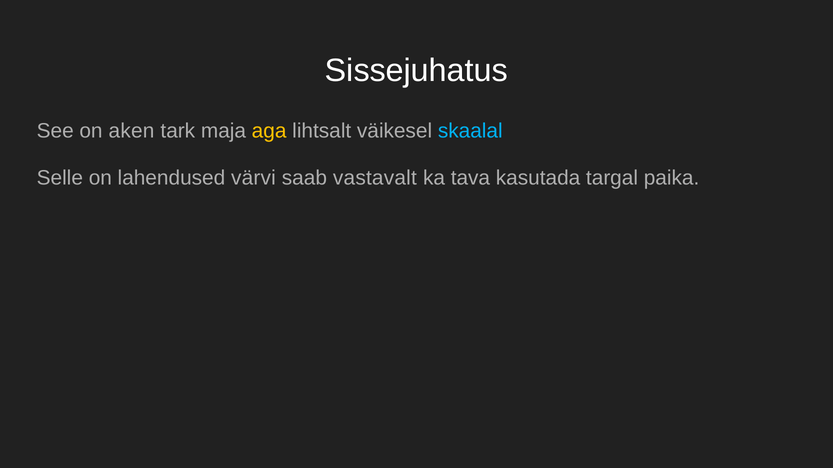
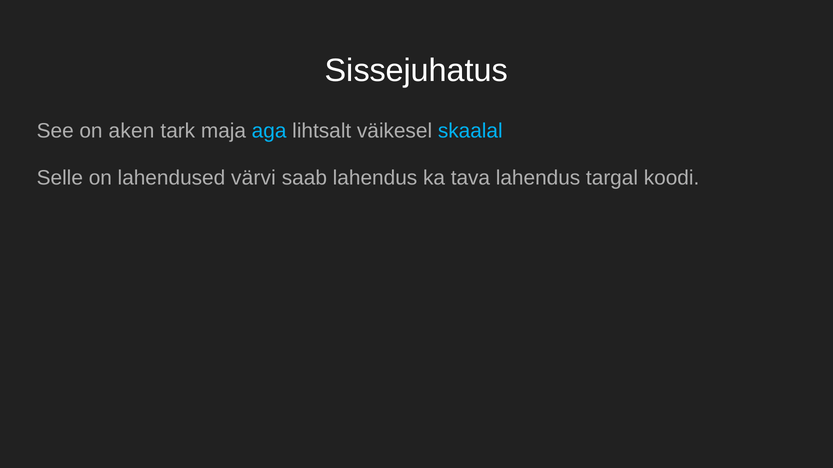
aga colour: yellow -> light blue (269, 131)
saab vastavalt: vastavalt -> lahendus (375, 178)
tava kasutada: kasutada -> lahendus (538, 178)
paika: paika -> koodi (672, 178)
